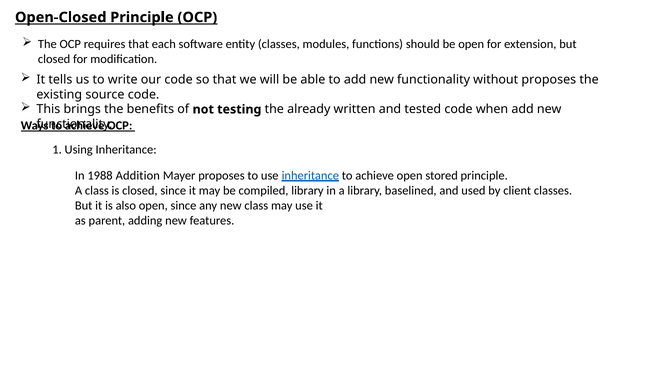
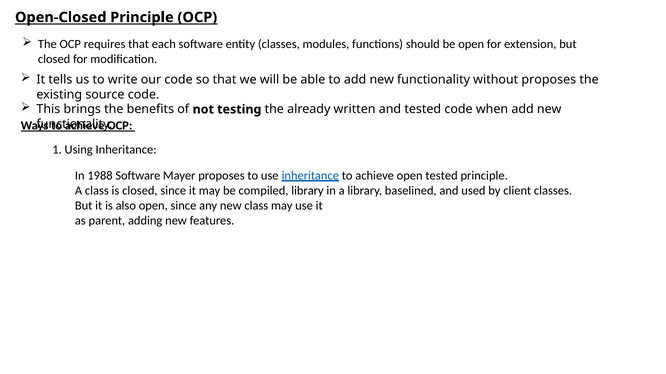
1988 Addition: Addition -> Software (138, 176)
open stored: stored -> tested (442, 176)
